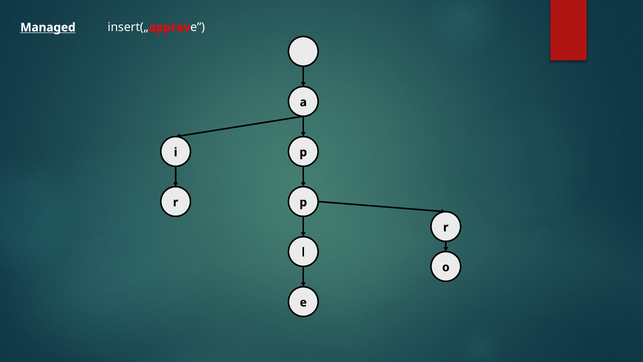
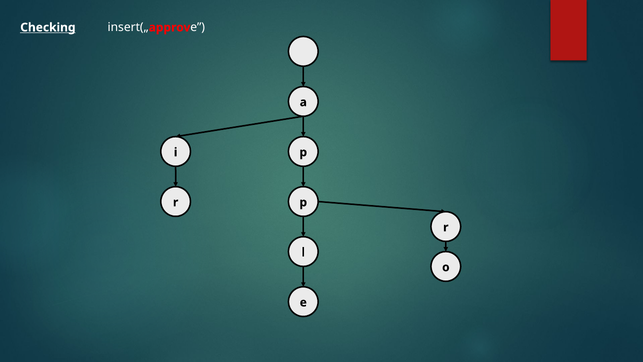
Managed: Managed -> Checking (48, 27)
